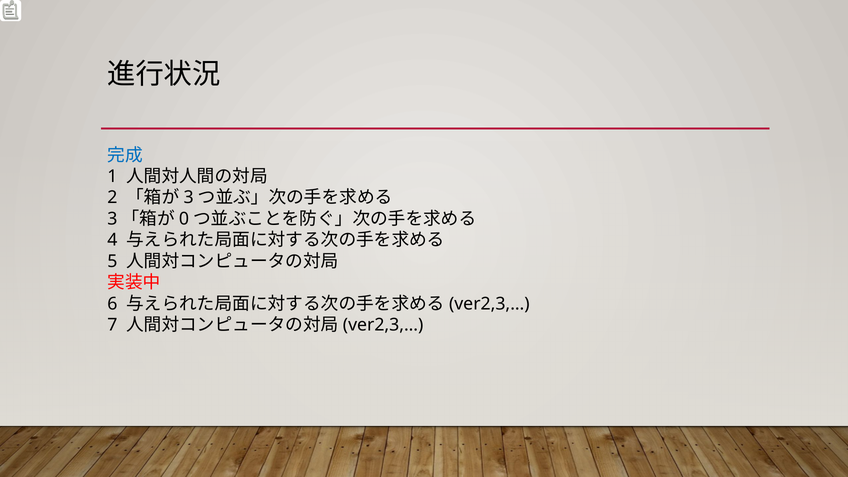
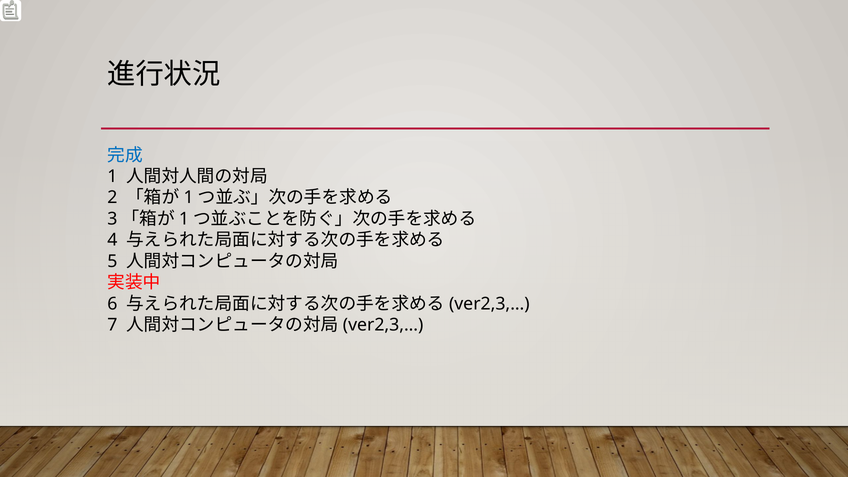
3: 3 -> 1 (189, 198)
0: 0 -> 1 (184, 219)
